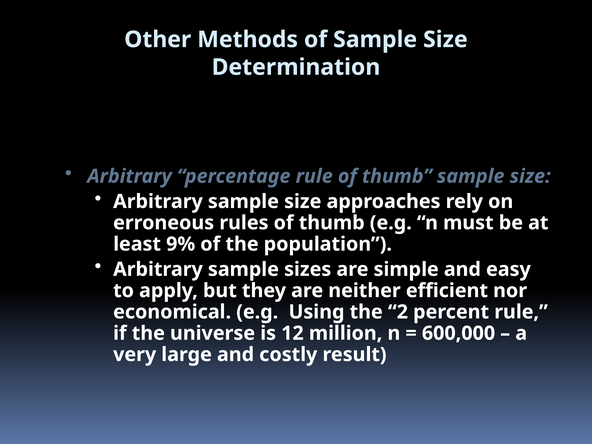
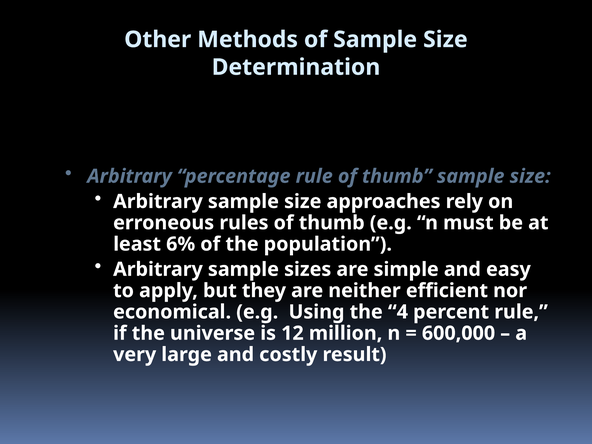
9%: 9% -> 6% (181, 244)
2: 2 -> 4 (398, 312)
